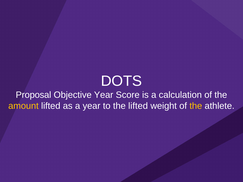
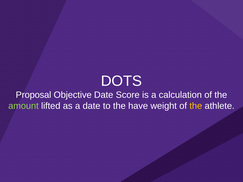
Objective Year: Year -> Date (104, 95)
amount colour: yellow -> light green (23, 106)
a year: year -> date (92, 106)
the lifted: lifted -> have (138, 106)
